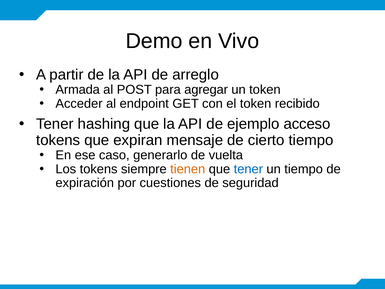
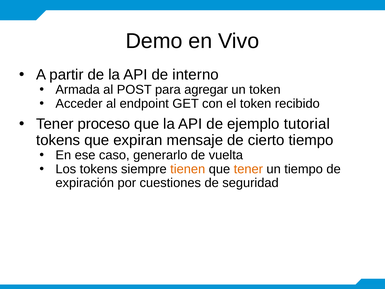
arreglo: arreglo -> interno (196, 75)
hashing: hashing -> proceso (104, 124)
acceso: acceso -> tutorial (307, 124)
tener colour: blue -> orange (248, 169)
